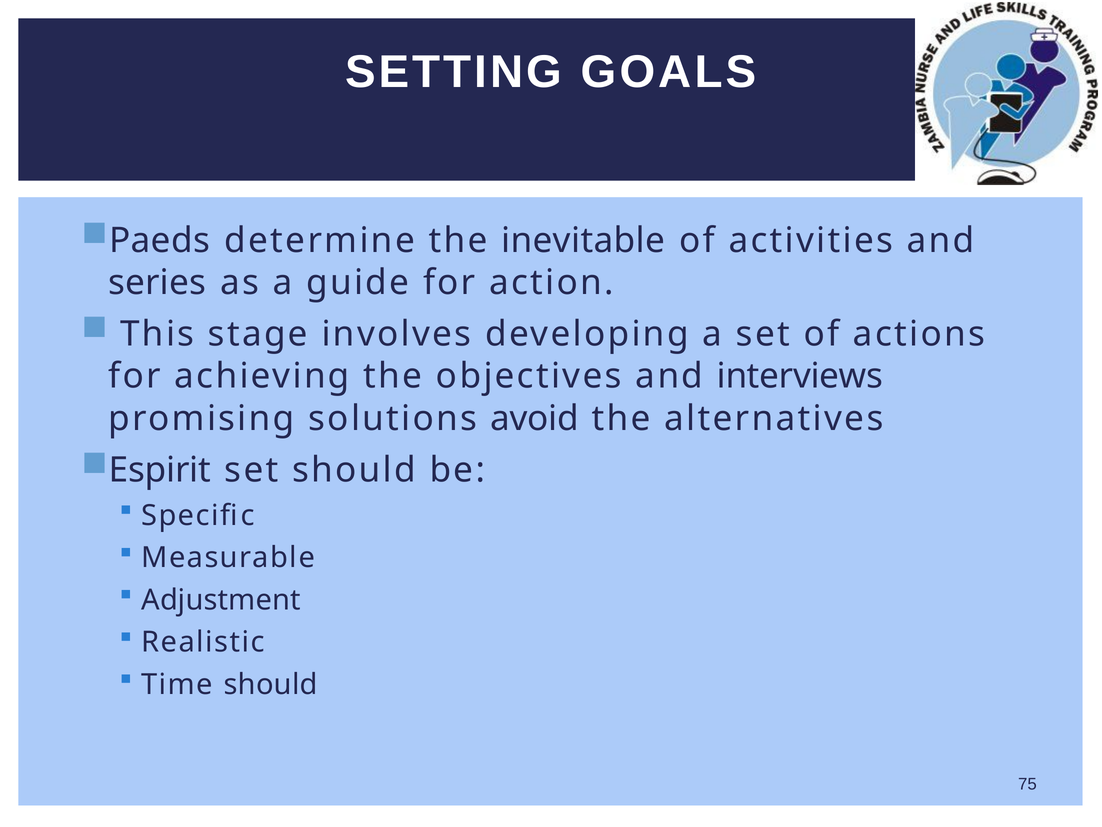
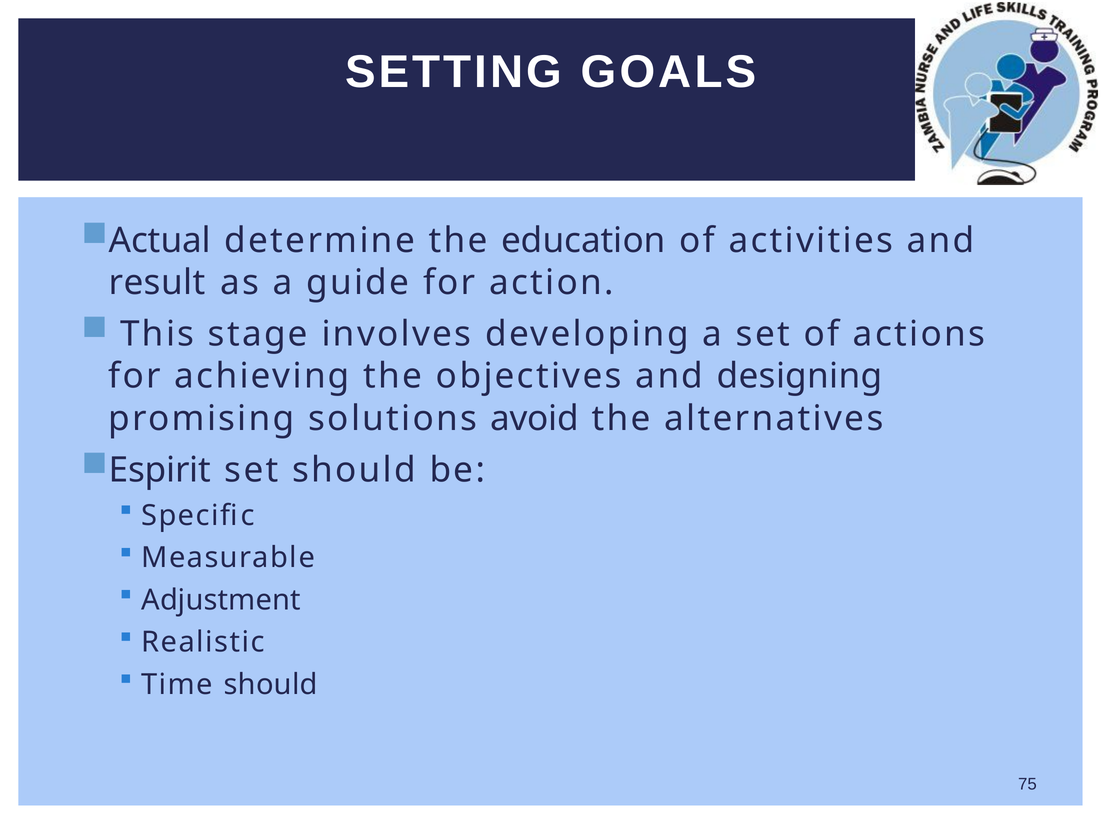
Paeds: Paeds -> Actual (160, 240)
inevitable: inevitable -> education (583, 240)
series: series -> result (157, 283)
interviews: interviews -> designing (800, 376)
